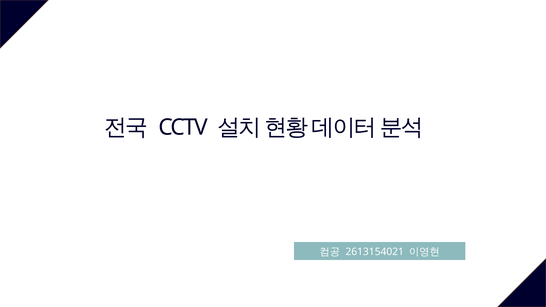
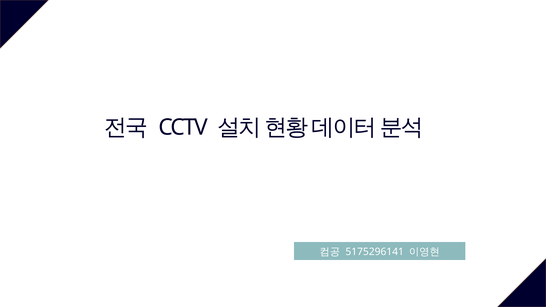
2613154021: 2613154021 -> 5175296141 (375, 252)
